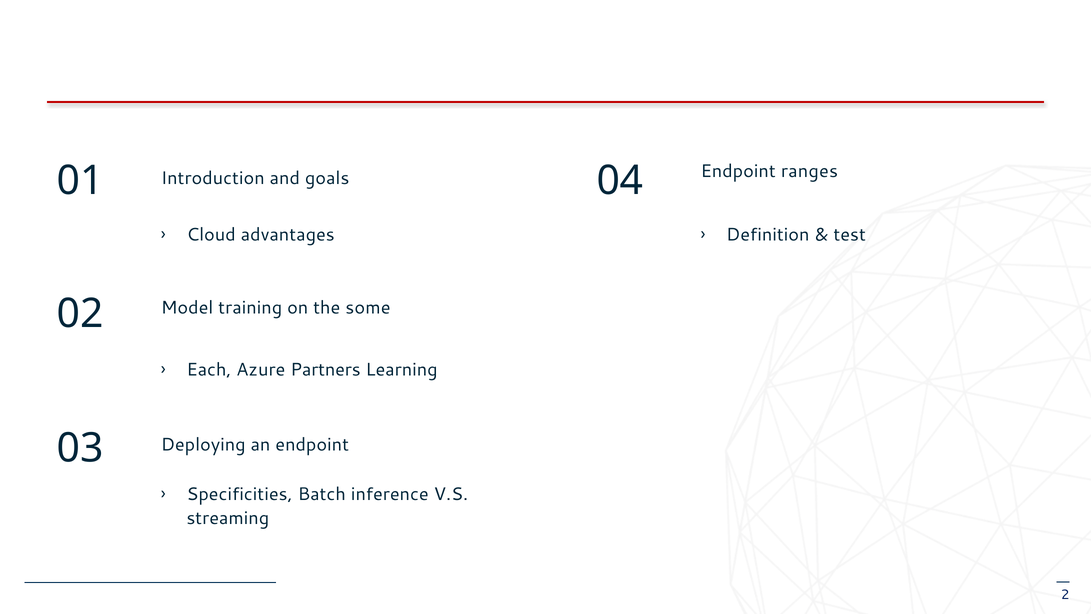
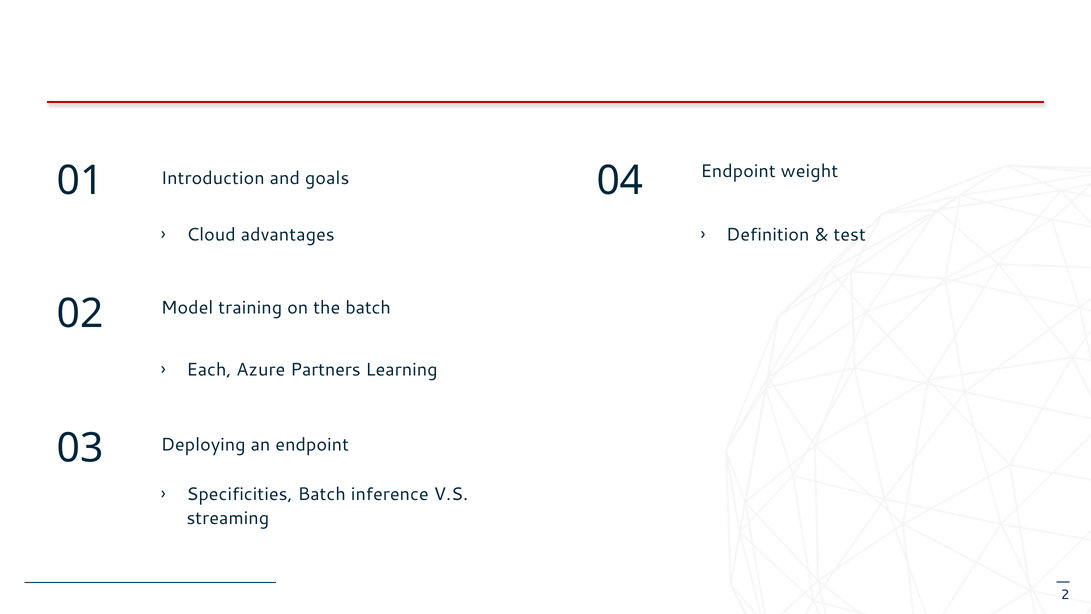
ranges: ranges -> weight (810, 171)
the some: some -> batch (368, 308)
